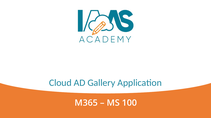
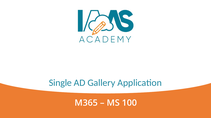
Cloud: Cloud -> Single (60, 83)
